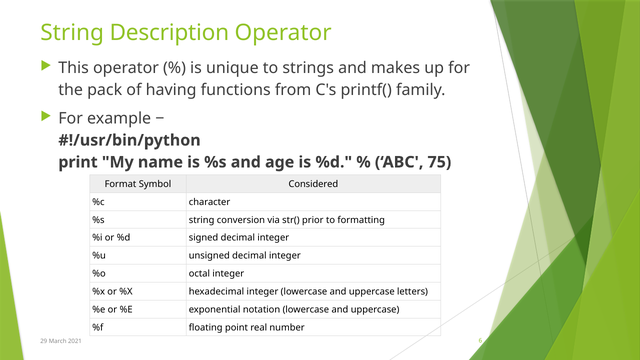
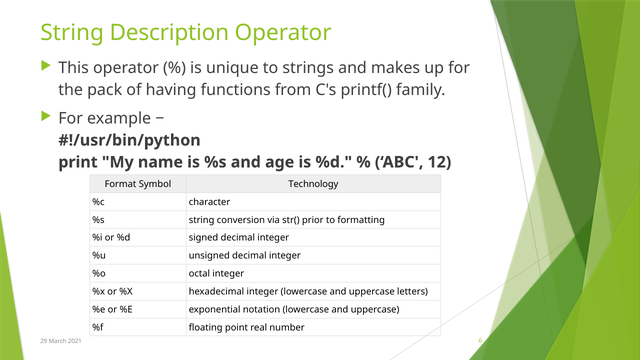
75: 75 -> 12 (439, 162)
Considered: Considered -> Technology (313, 184)
